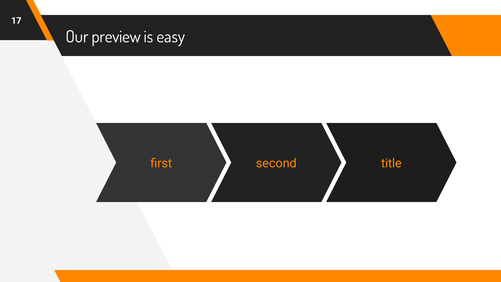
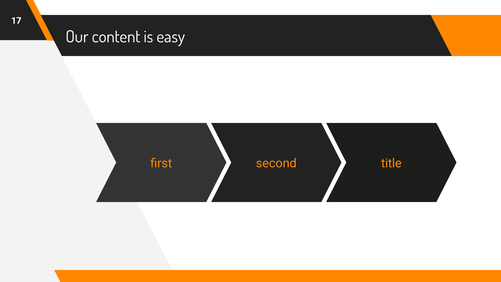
preview: preview -> content (116, 37)
